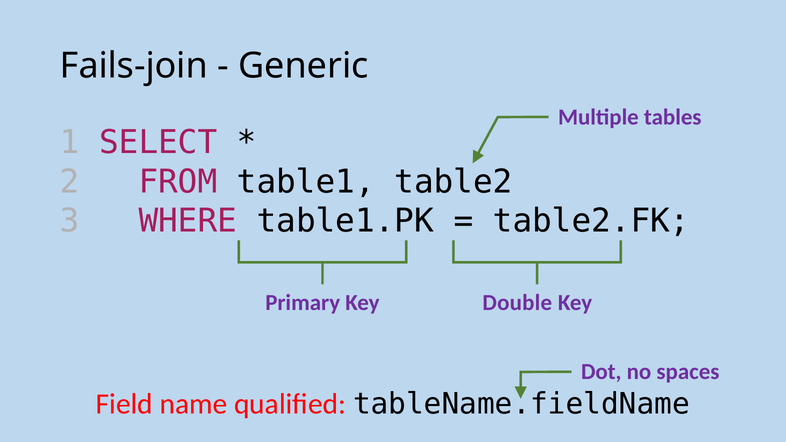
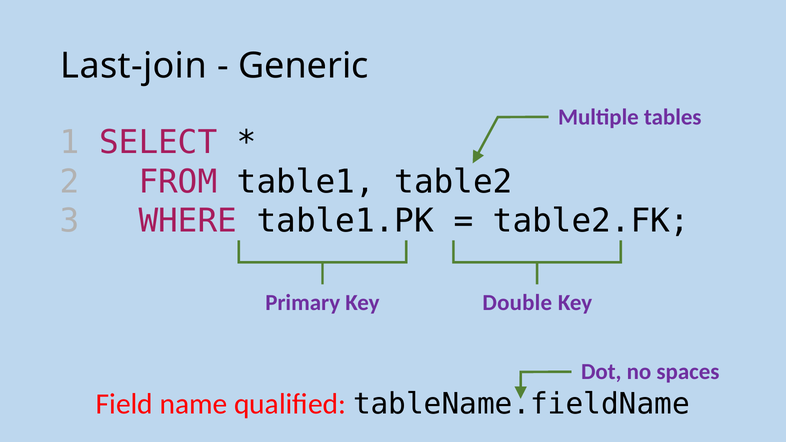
Fails-join: Fails-join -> Last-join (134, 66)
